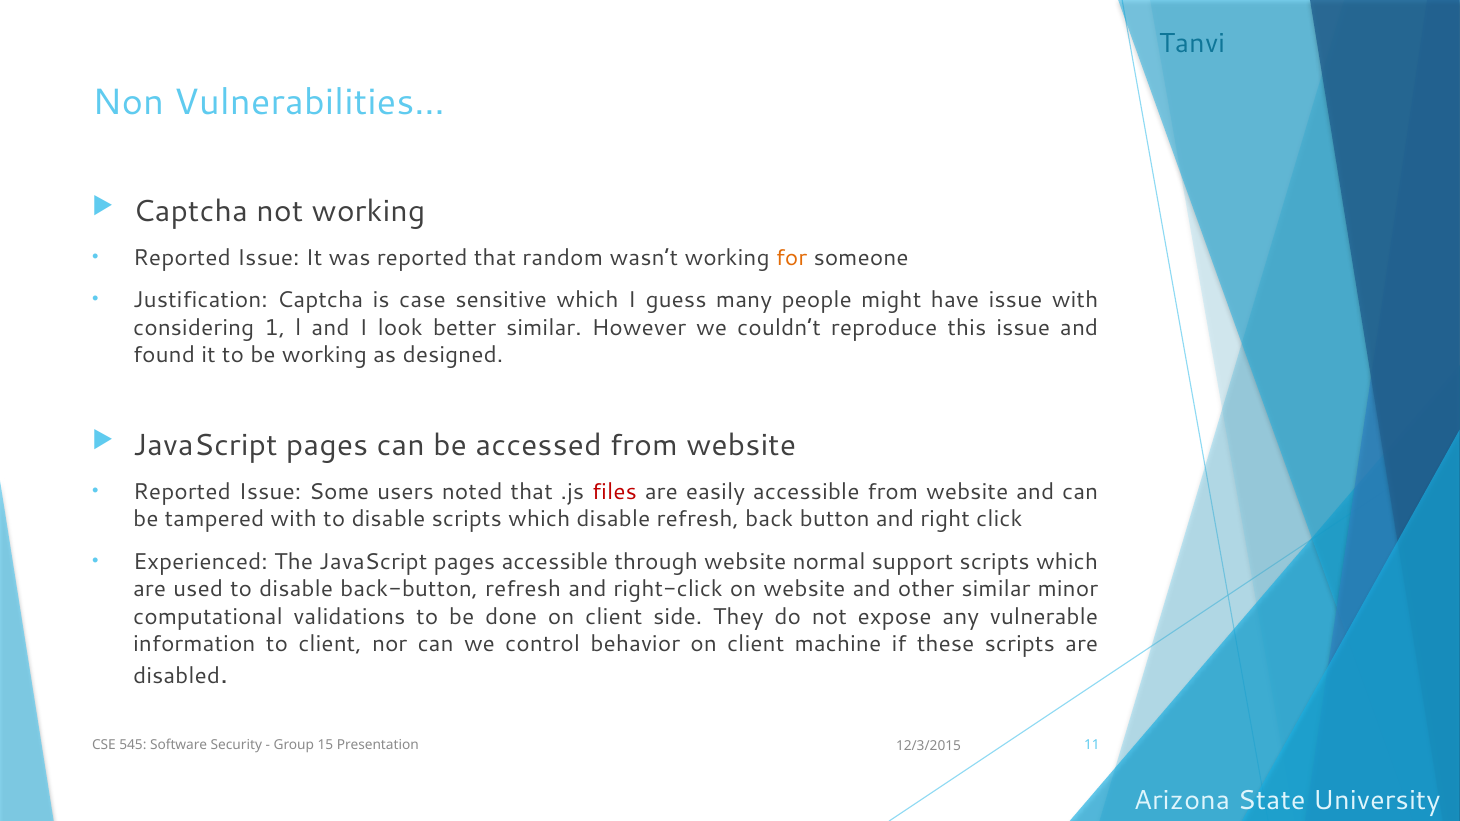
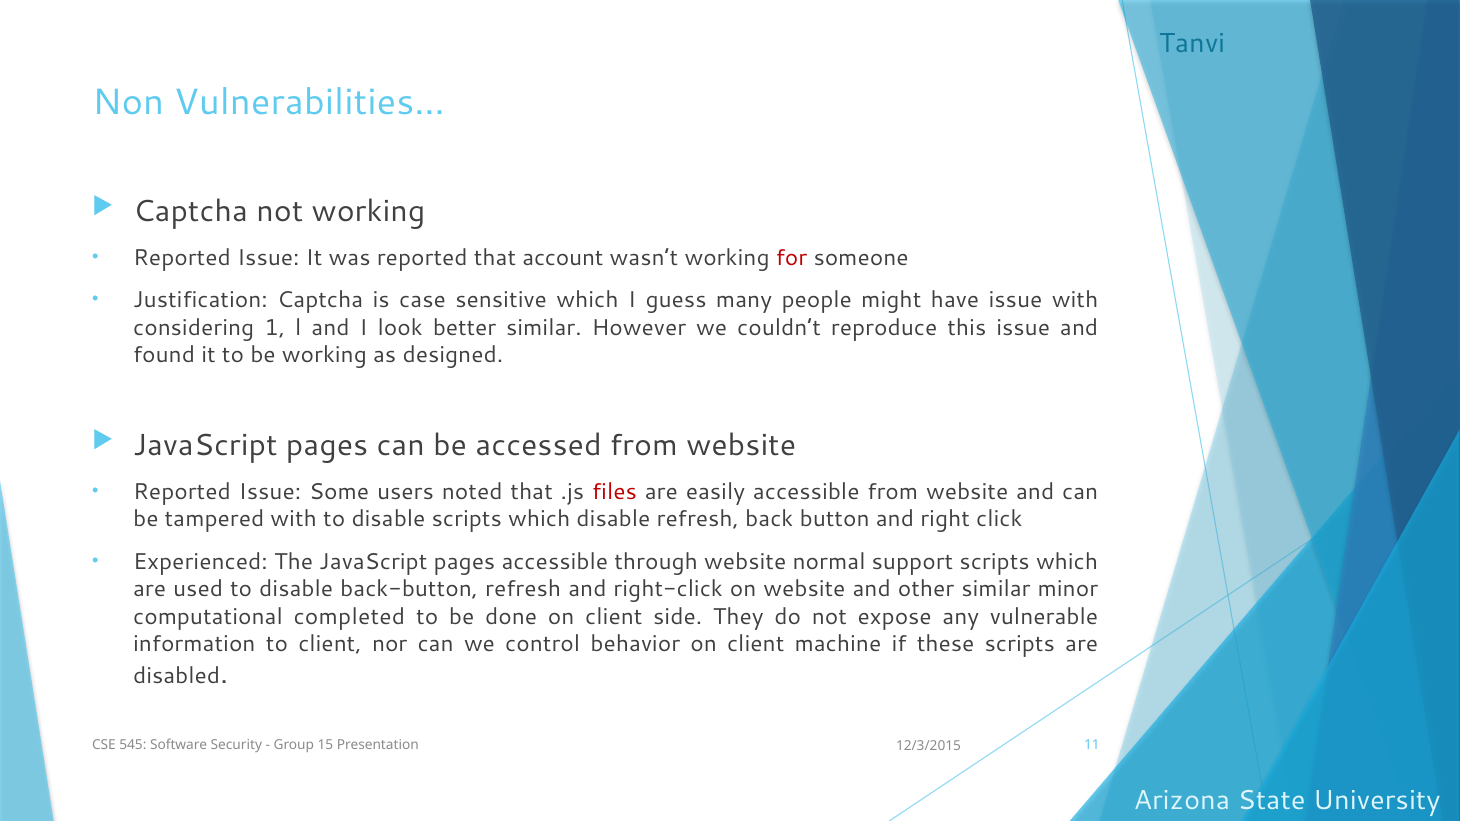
random: random -> account (563, 258)
for colour: orange -> red (792, 258)
validations: validations -> completed (349, 617)
